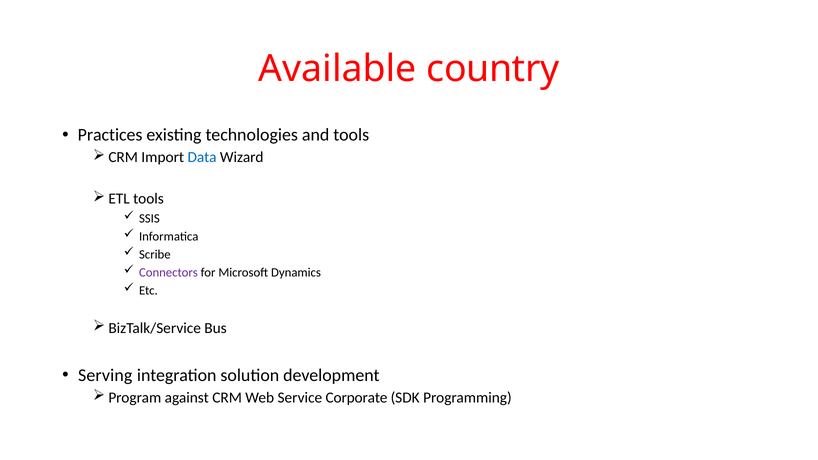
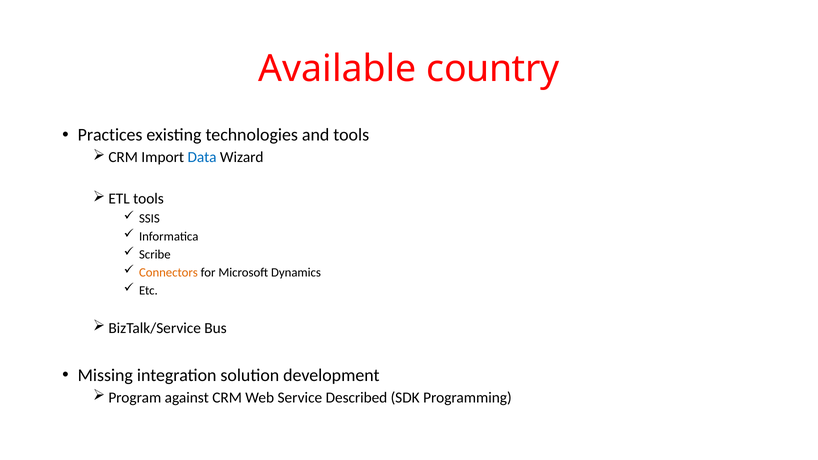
Connectors colour: purple -> orange (168, 273)
Serving: Serving -> Missing (105, 375)
Corporate: Corporate -> Described (356, 398)
